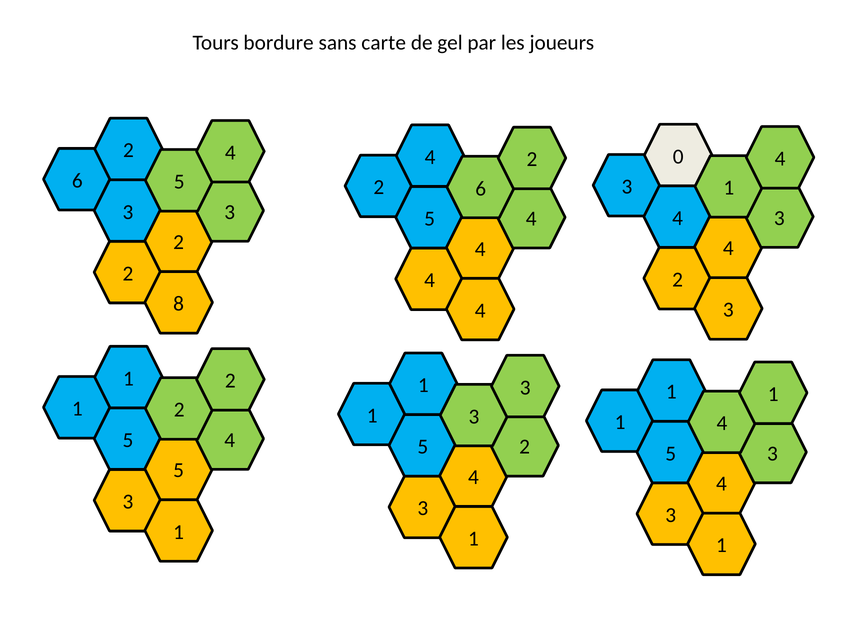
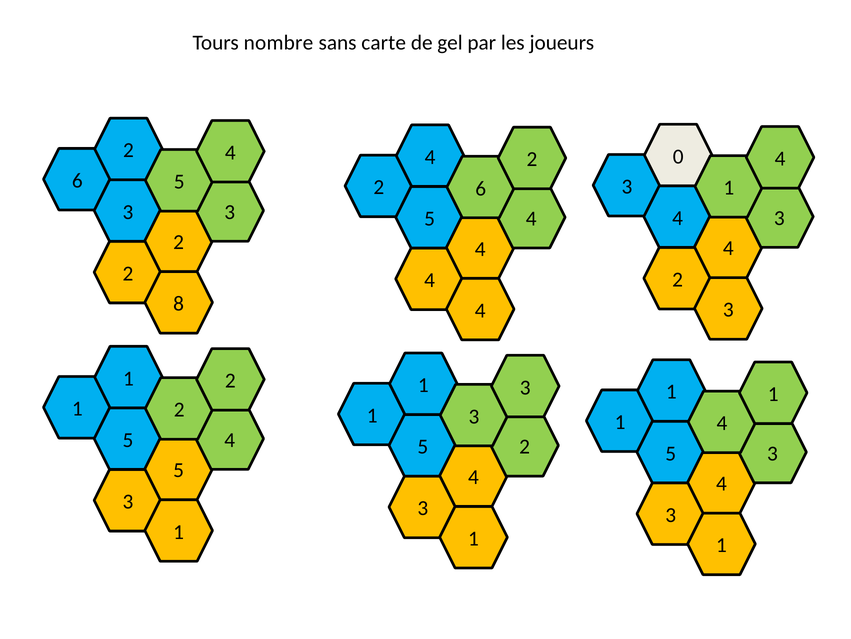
bordure: bordure -> nombre (278, 43)
